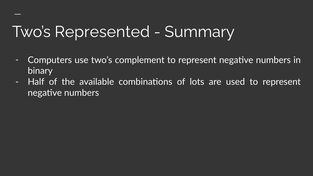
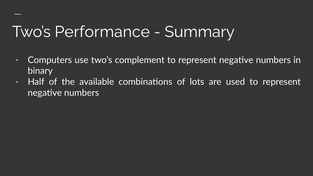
Represented: Represented -> Performance (102, 32)
